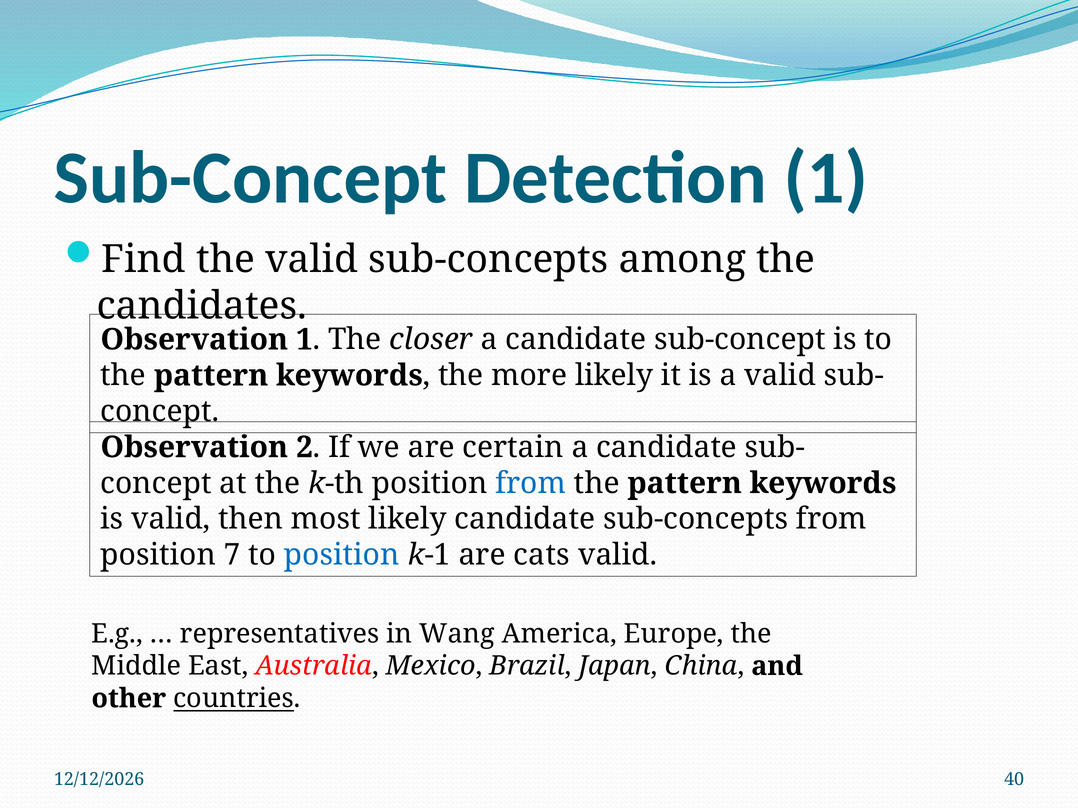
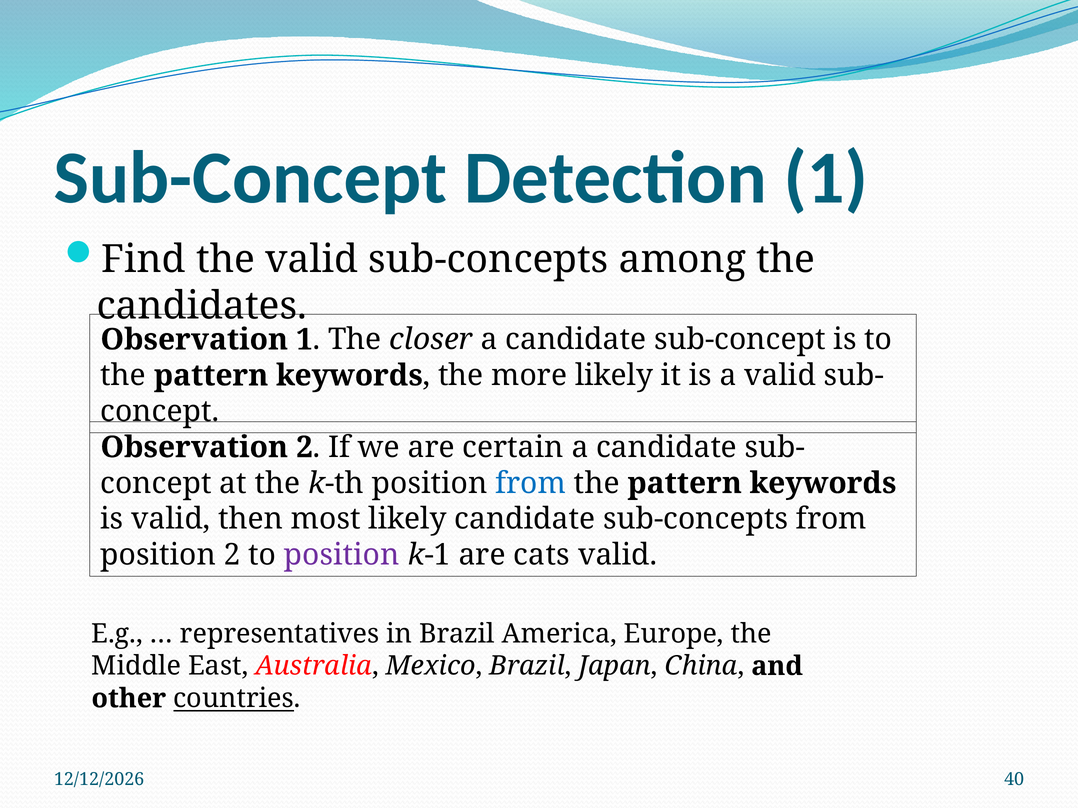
position 7: 7 -> 2 (232, 555)
position colour: blue -> purple (342, 555)
in Wang: Wang -> Brazil (457, 634)
